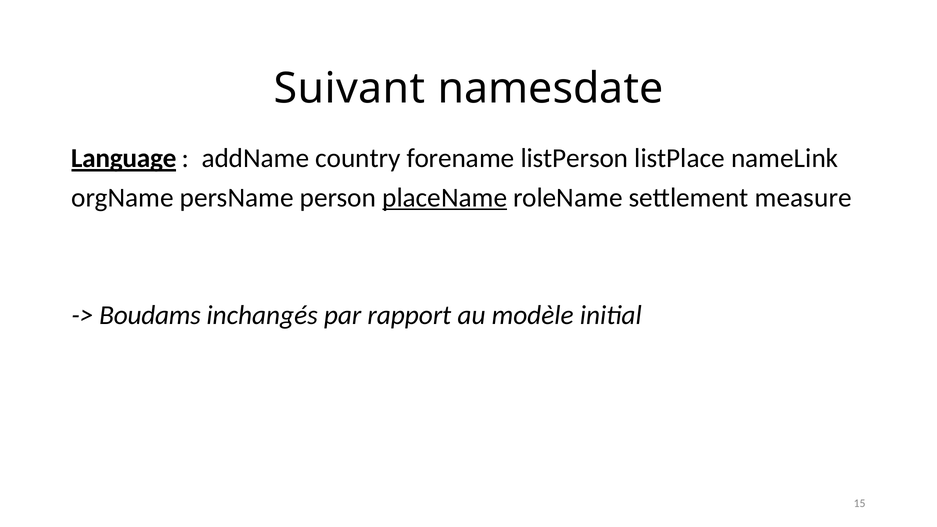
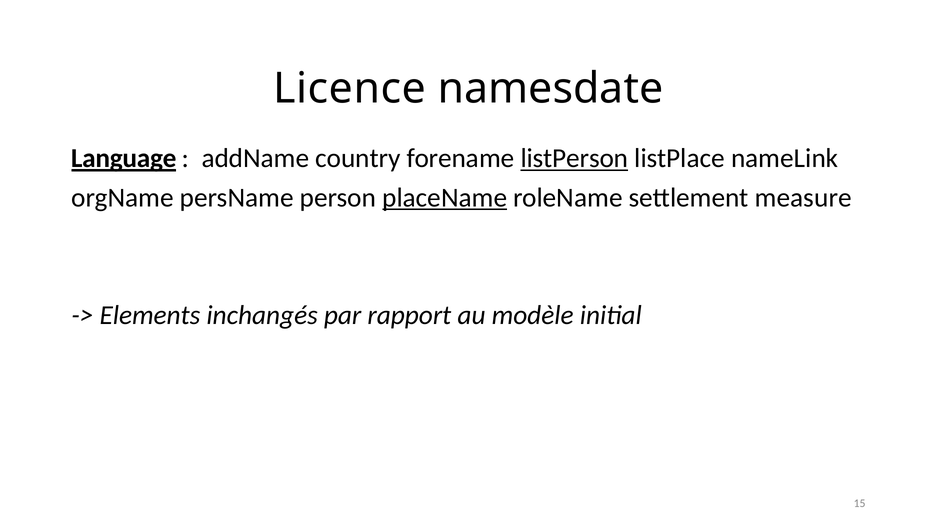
Suivant: Suivant -> Licence (350, 89)
listPerson underline: none -> present (574, 158)
Boudams: Boudams -> Elements (150, 315)
